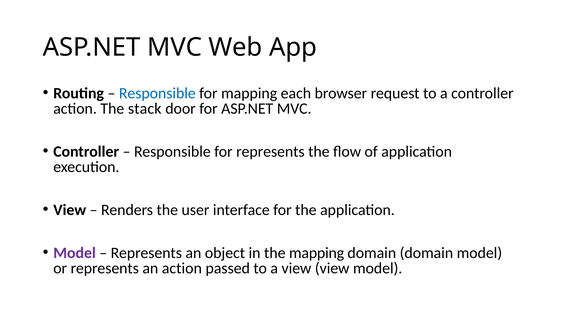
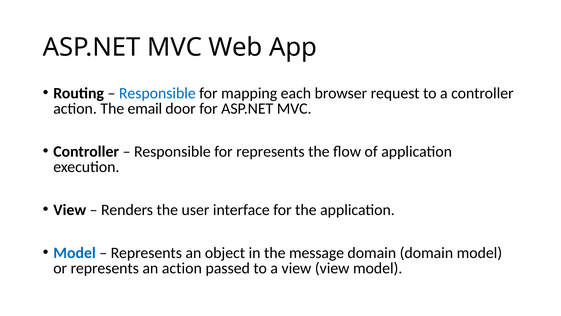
stack: stack -> email (145, 109)
Model colour: purple -> blue (75, 253)
the mapping: mapping -> message (317, 253)
